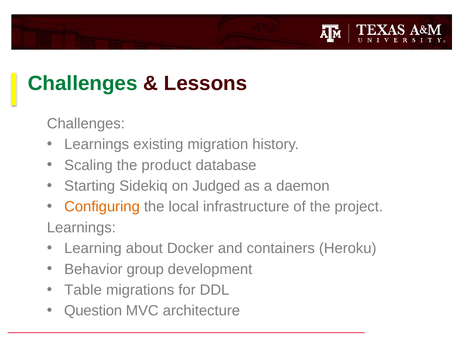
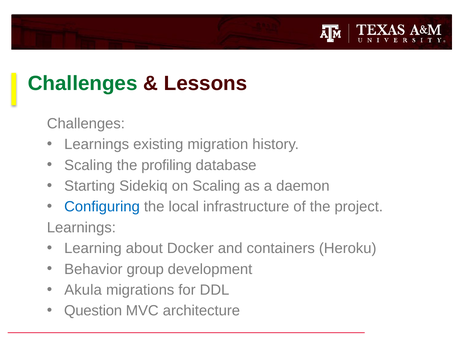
product: product -> profiling (167, 165)
on Judged: Judged -> Scaling (216, 186)
Configuring colour: orange -> blue (102, 207)
Table: Table -> Akula (83, 290)
